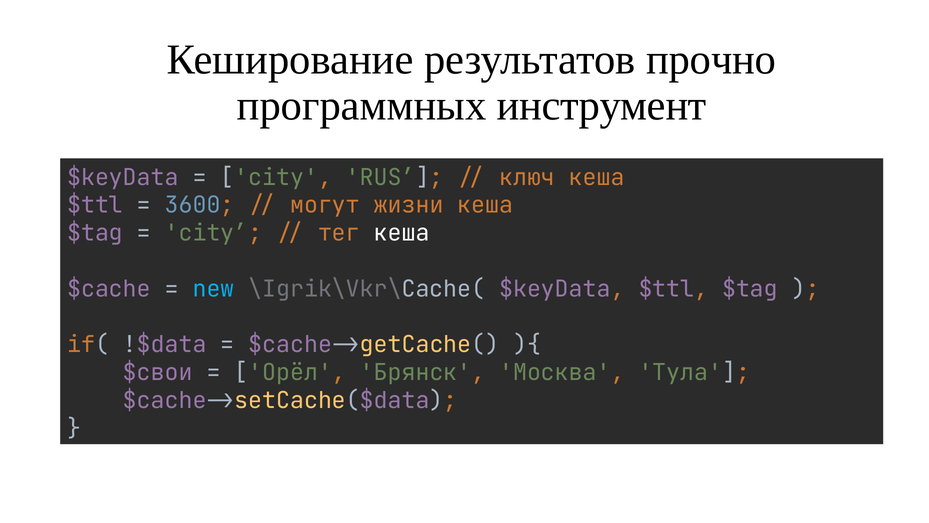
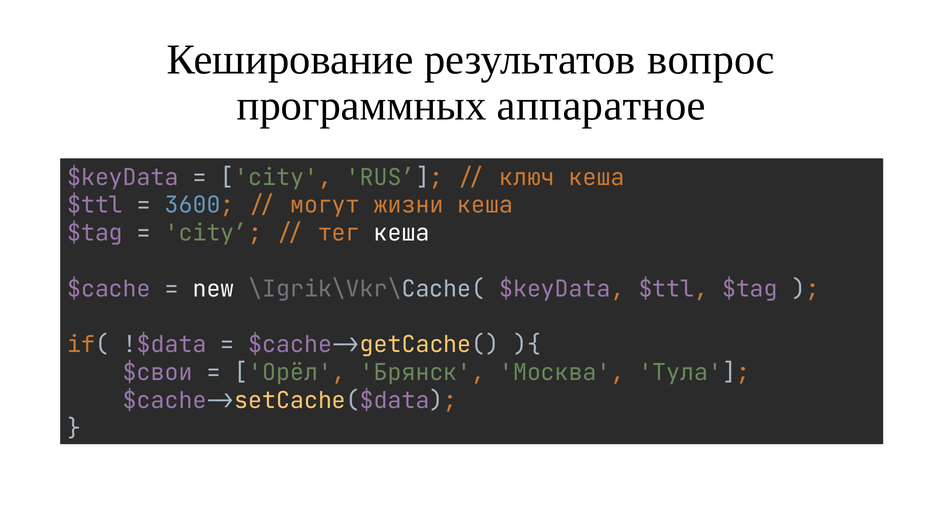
прочно: прочно -> вопрос (711, 60)
инструмент: инструмент -> аппаратное (601, 106)
new colour: light blue -> white (214, 289)
